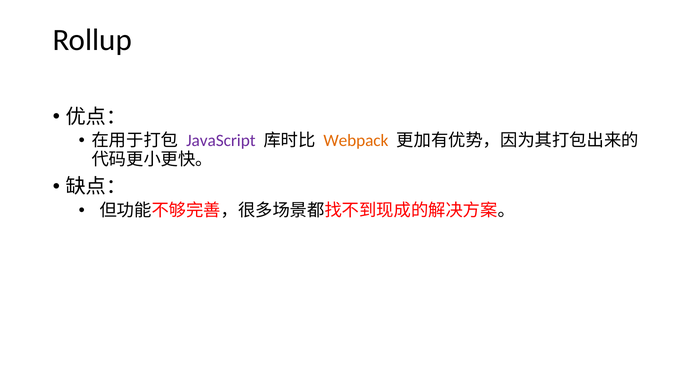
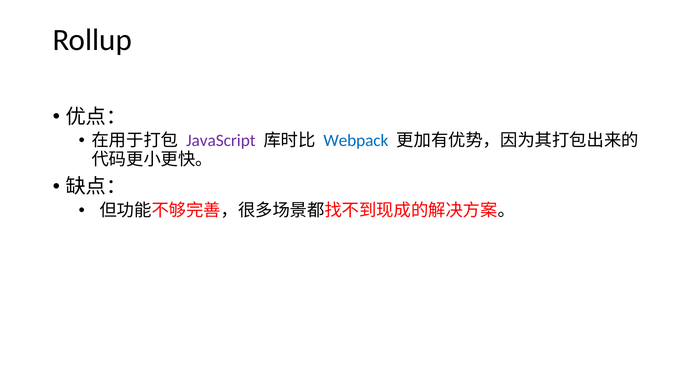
Webpack colour: orange -> blue (356, 141)
